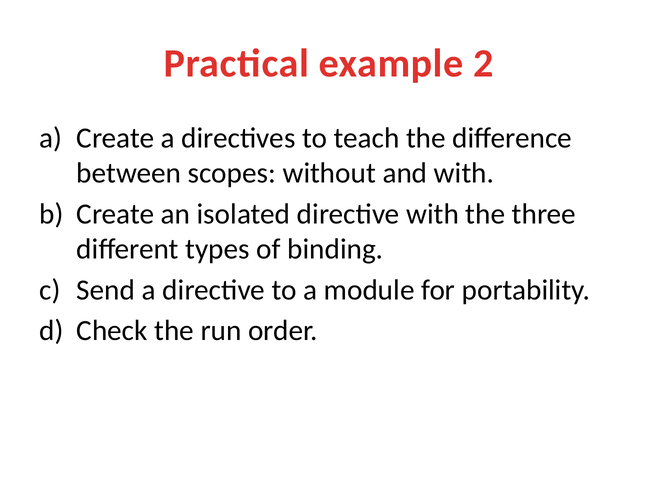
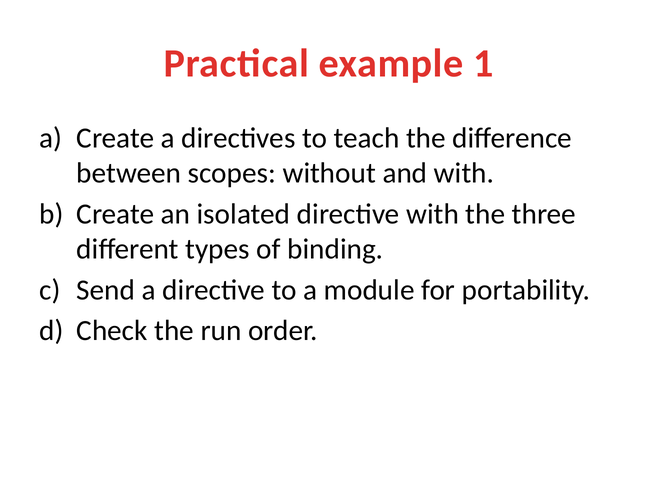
2: 2 -> 1 (483, 64)
